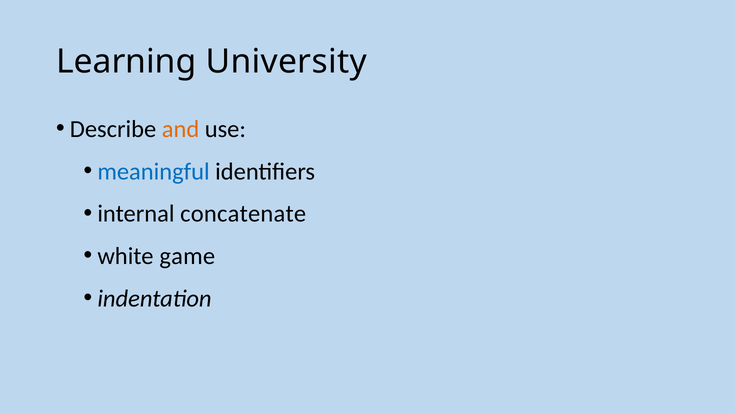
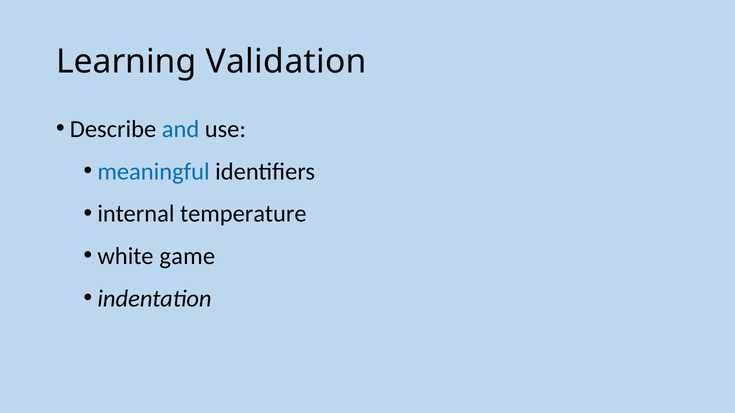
University: University -> Validation (286, 62)
and colour: orange -> blue (181, 129)
concatenate: concatenate -> temperature (243, 214)
